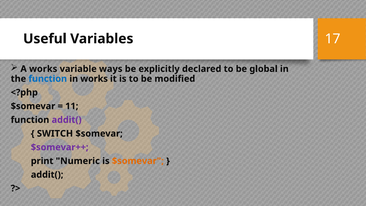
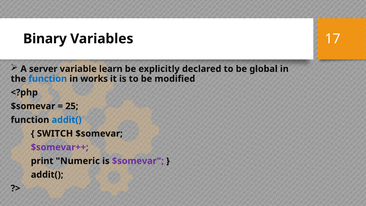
Useful: Useful -> Binary (45, 39)
A works: works -> server (43, 69)
ways: ways -> learn (111, 69)
11: 11 -> 25 (72, 106)
addit( colour: purple -> blue (67, 120)
$somevar colour: orange -> purple (138, 161)
